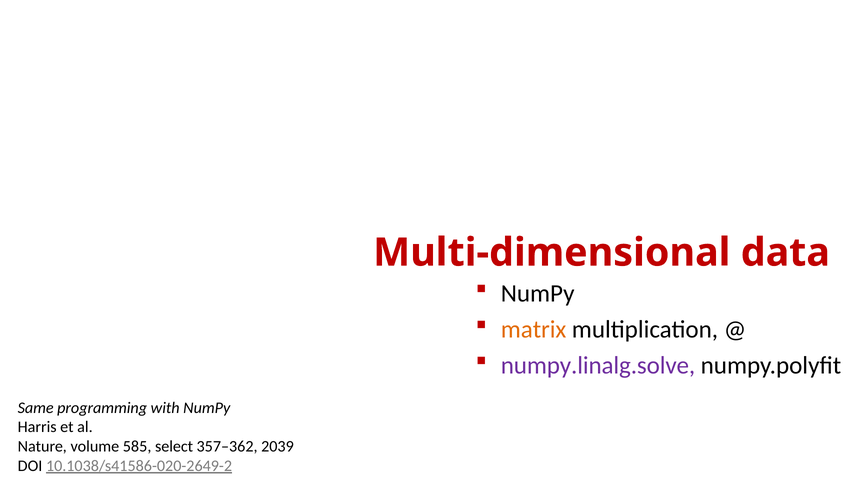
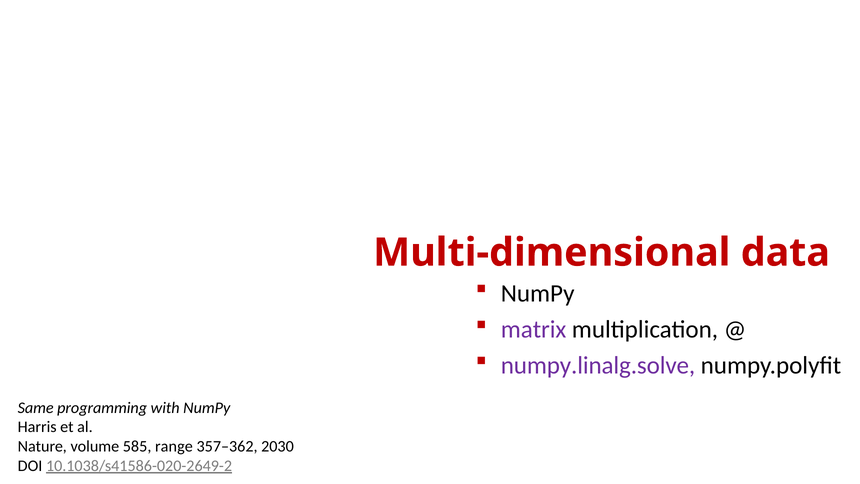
matrix colour: orange -> purple (534, 329)
select: select -> range (174, 446)
2039: 2039 -> 2030 (277, 446)
